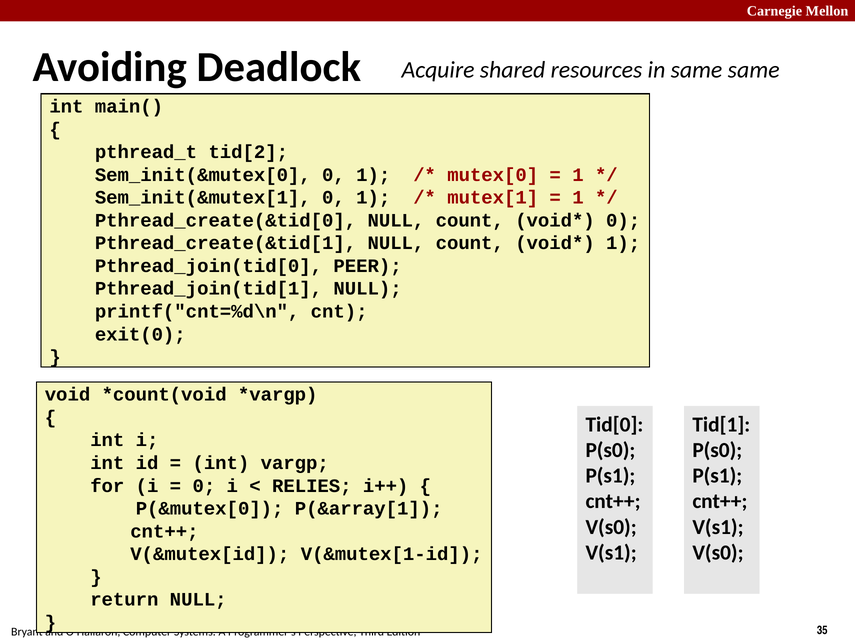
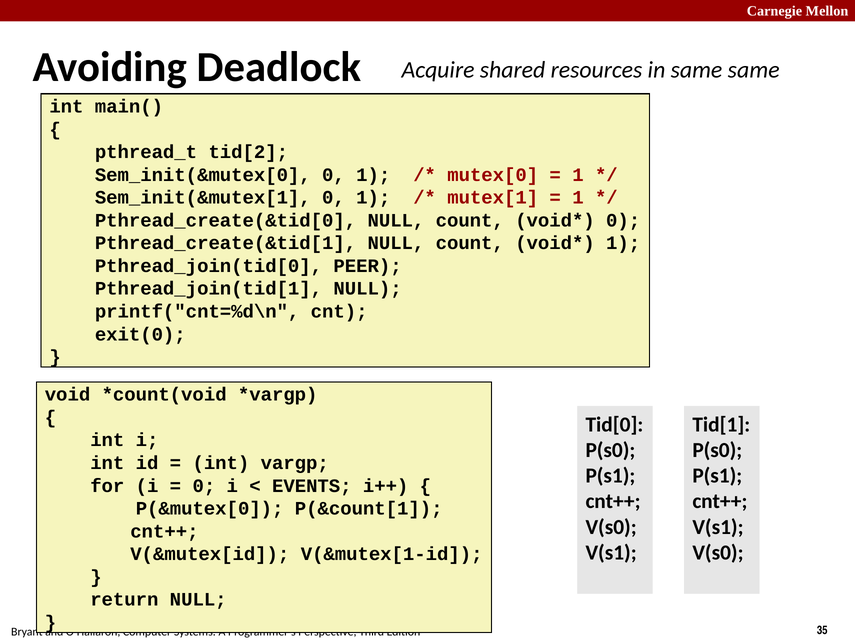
RELIES: RELIES -> EVENTS (312, 486)
P(&array[1: P(&array[1 -> P(&count[1 (369, 509)
